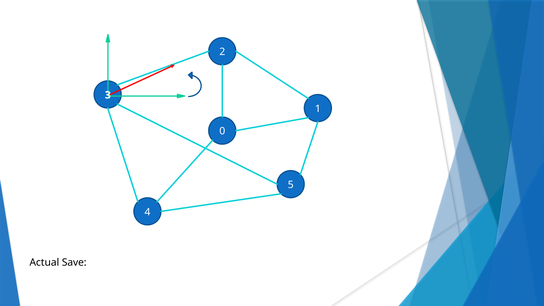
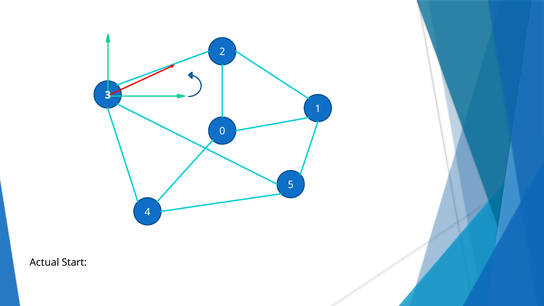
Save: Save -> Start (74, 263)
